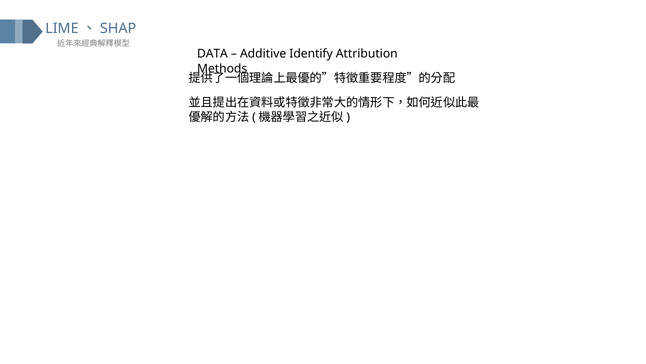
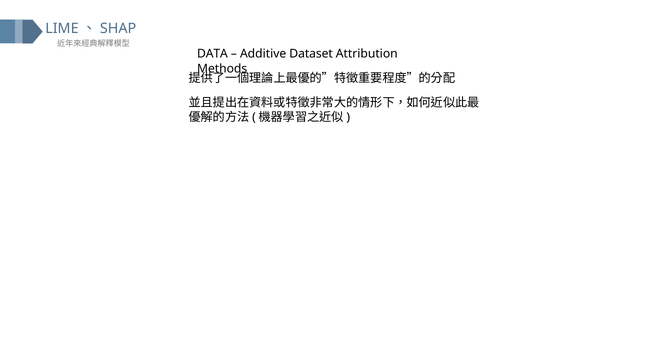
Identify: Identify -> Dataset (311, 54)
